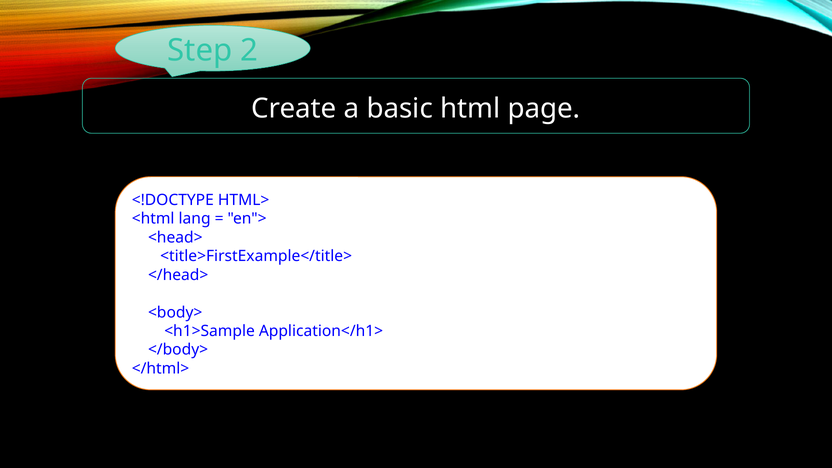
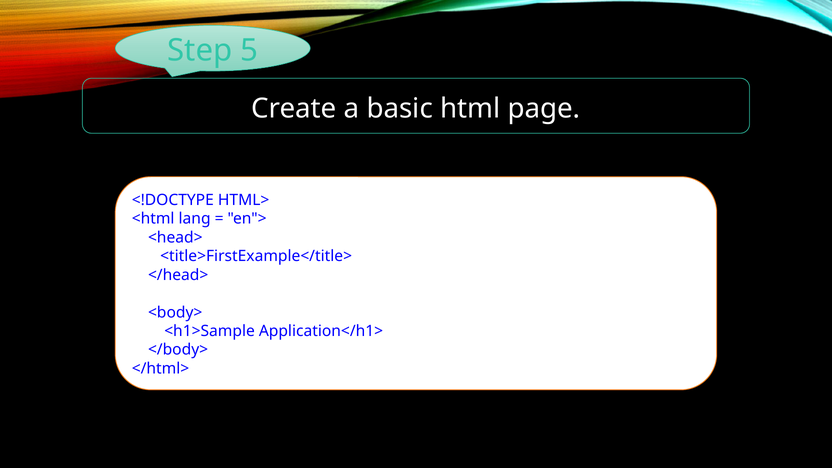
2: 2 -> 5 (249, 50)
